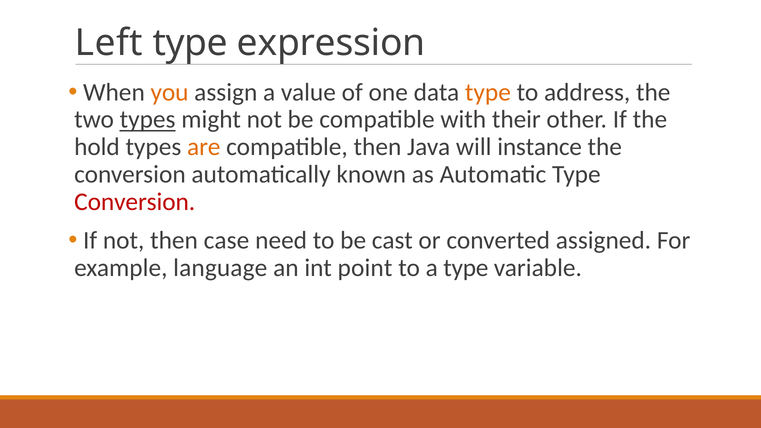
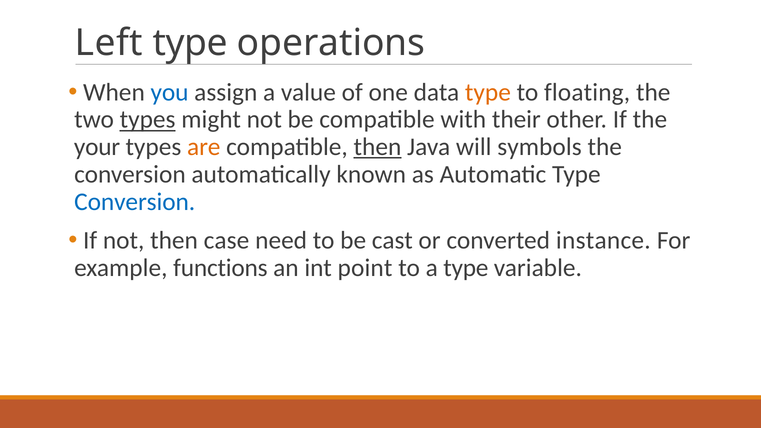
expression: expression -> operations (331, 43)
you colour: orange -> blue (170, 92)
address: address -> floating (587, 92)
hold: hold -> your (97, 147)
then underline: none -> present (377, 147)
instance: instance -> symbols (539, 147)
Conversion colour: red -> blue (135, 202)
assigned: assigned -> instance (603, 240)
language: language -> functions (220, 268)
